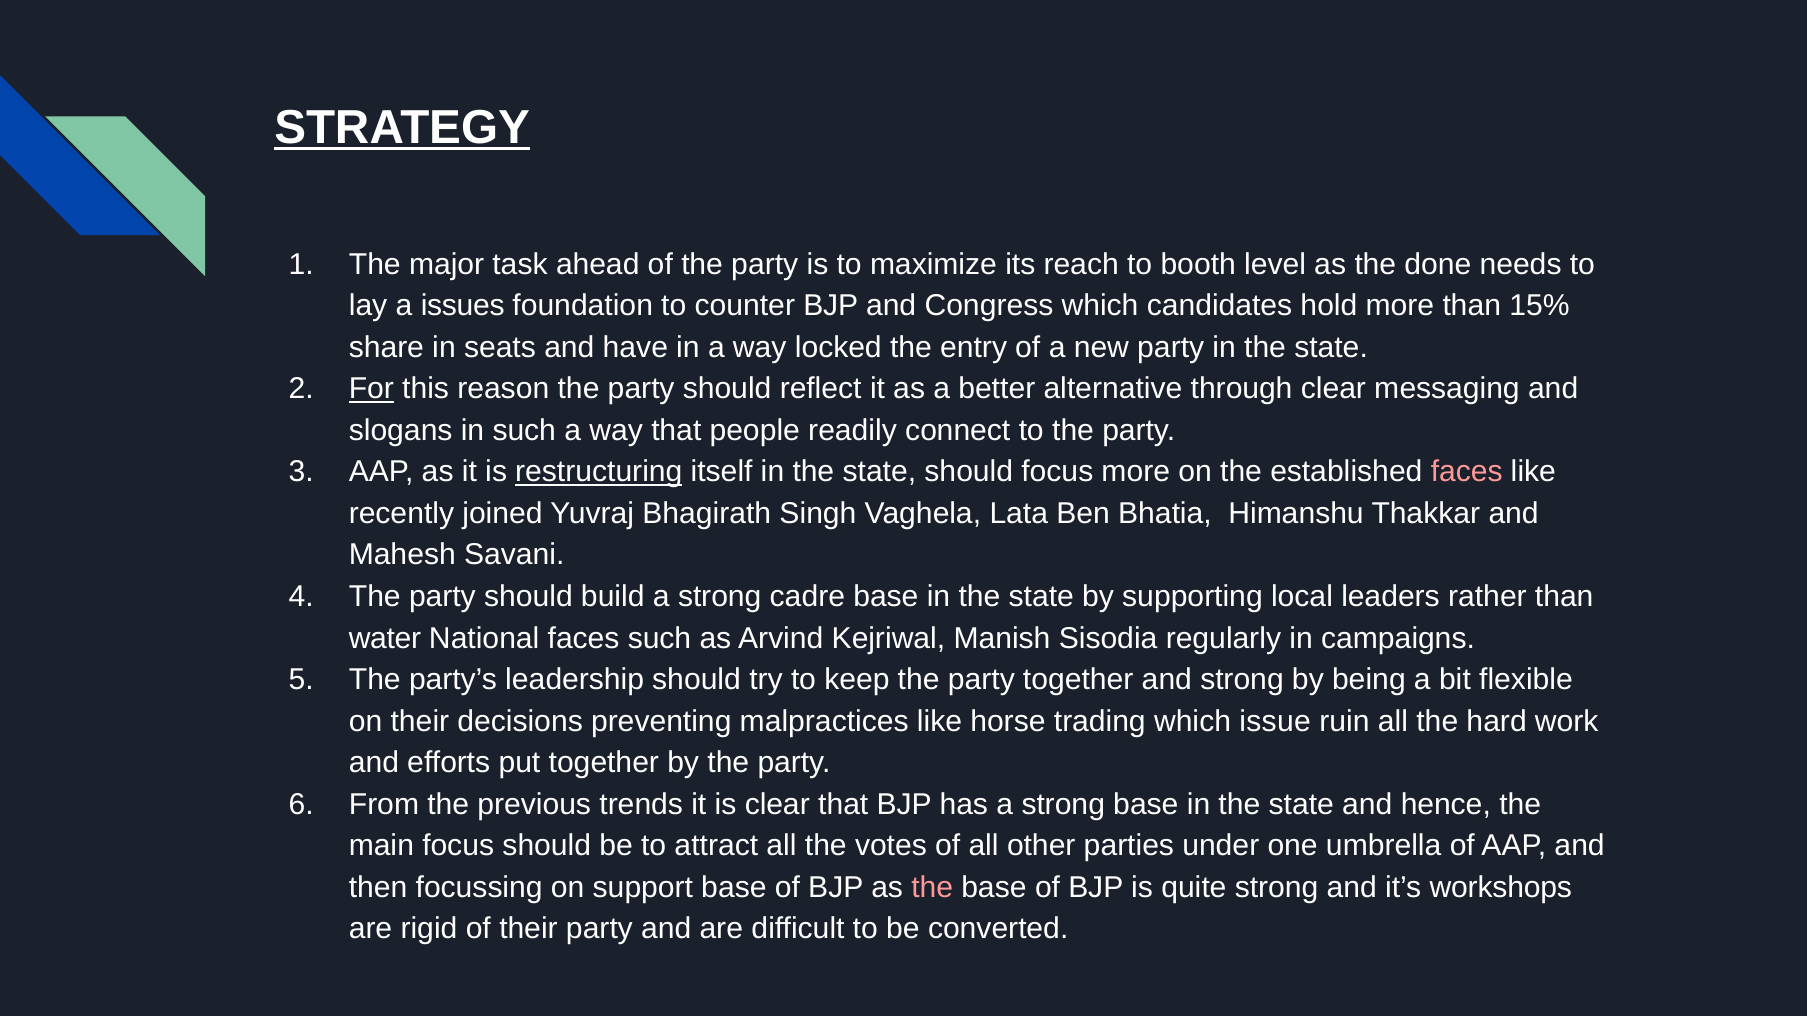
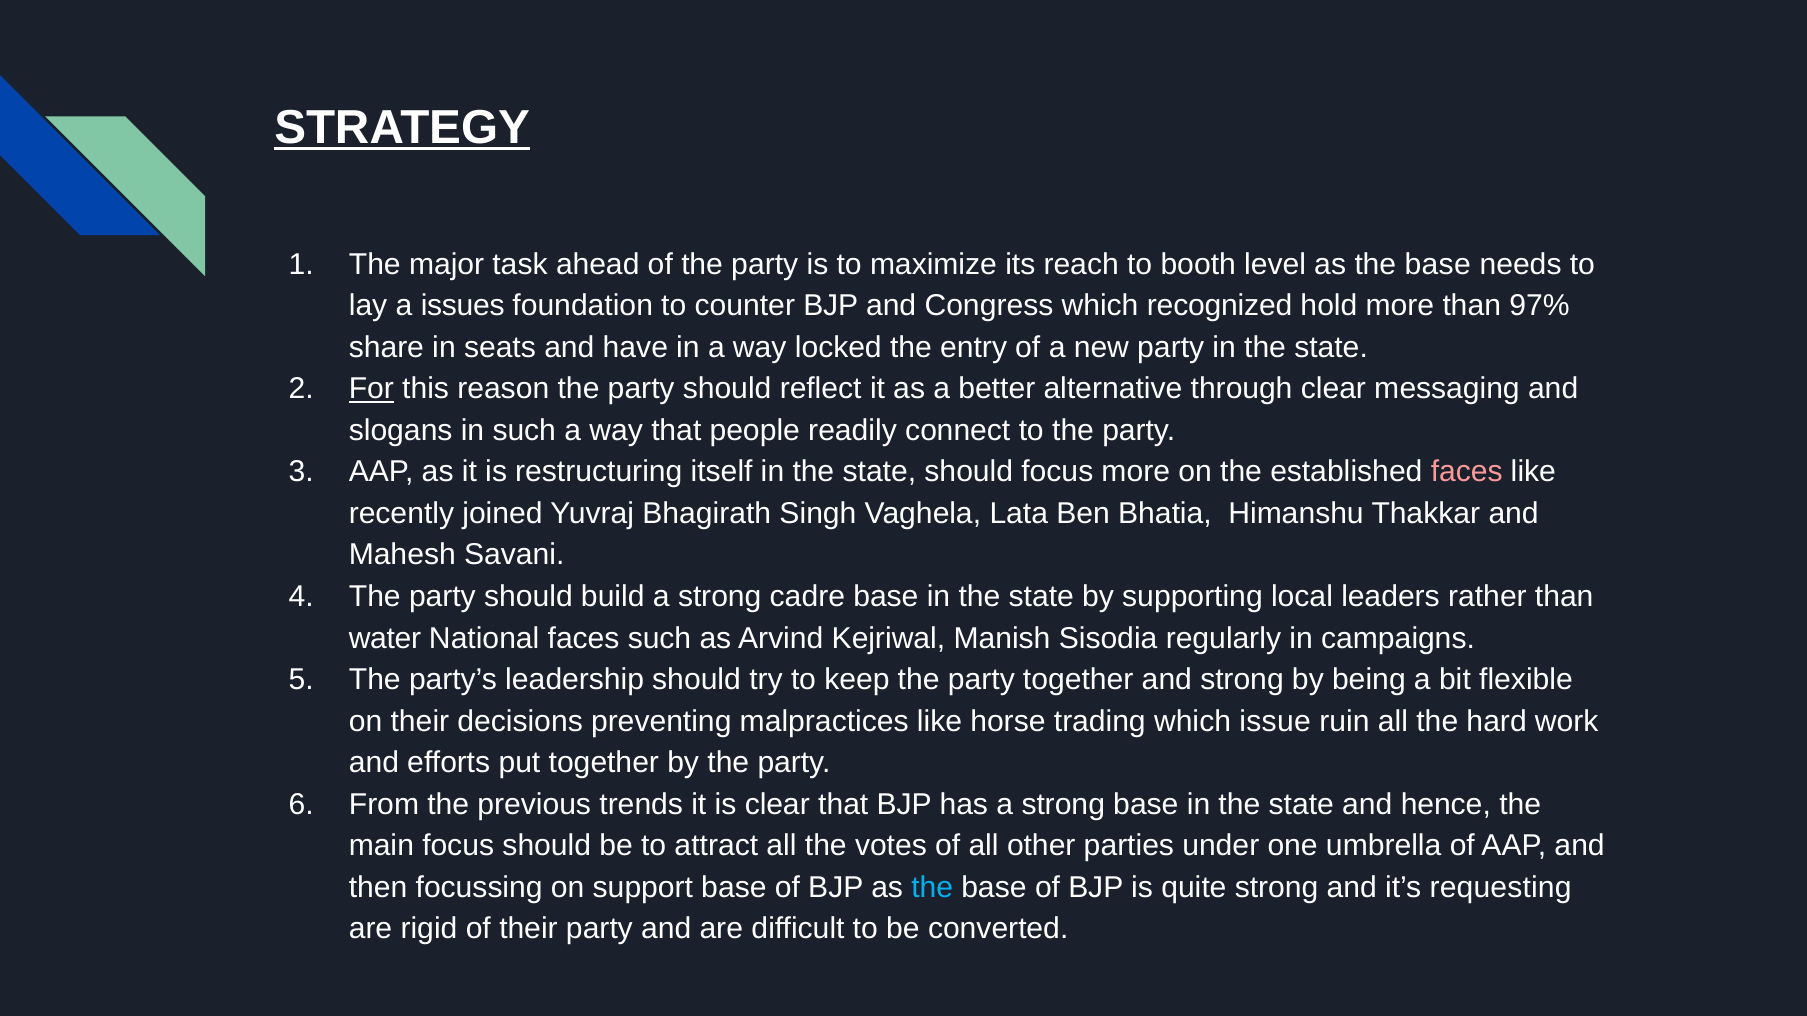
level as the done: done -> base (1438, 264)
candidates: candidates -> recognized (1220, 306)
15%: 15% -> 97% (1539, 306)
restructuring underline: present -> none (599, 472)
the colour: pink -> light blue (932, 888)
workshops: workshops -> requesting (1501, 888)
